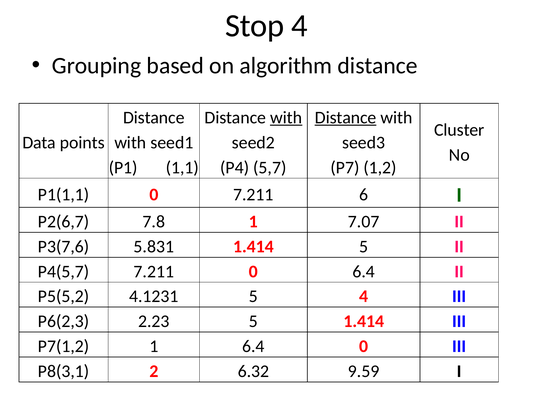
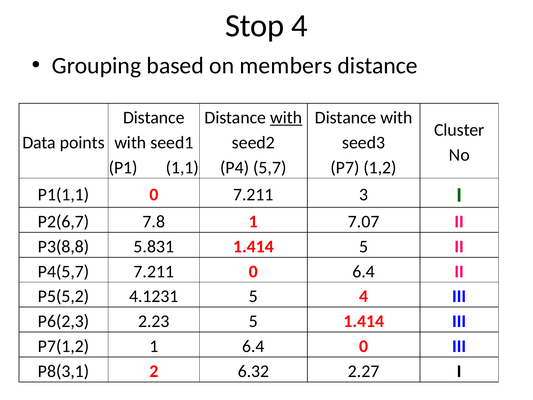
algorithm: algorithm -> members (286, 66)
Distance underline: present -> none (346, 118)
6: 6 -> 3 (364, 194)
P3(7,6: P3(7,6 -> P3(8,8 (64, 246)
9.59: 9.59 -> 2.27 (364, 371)
